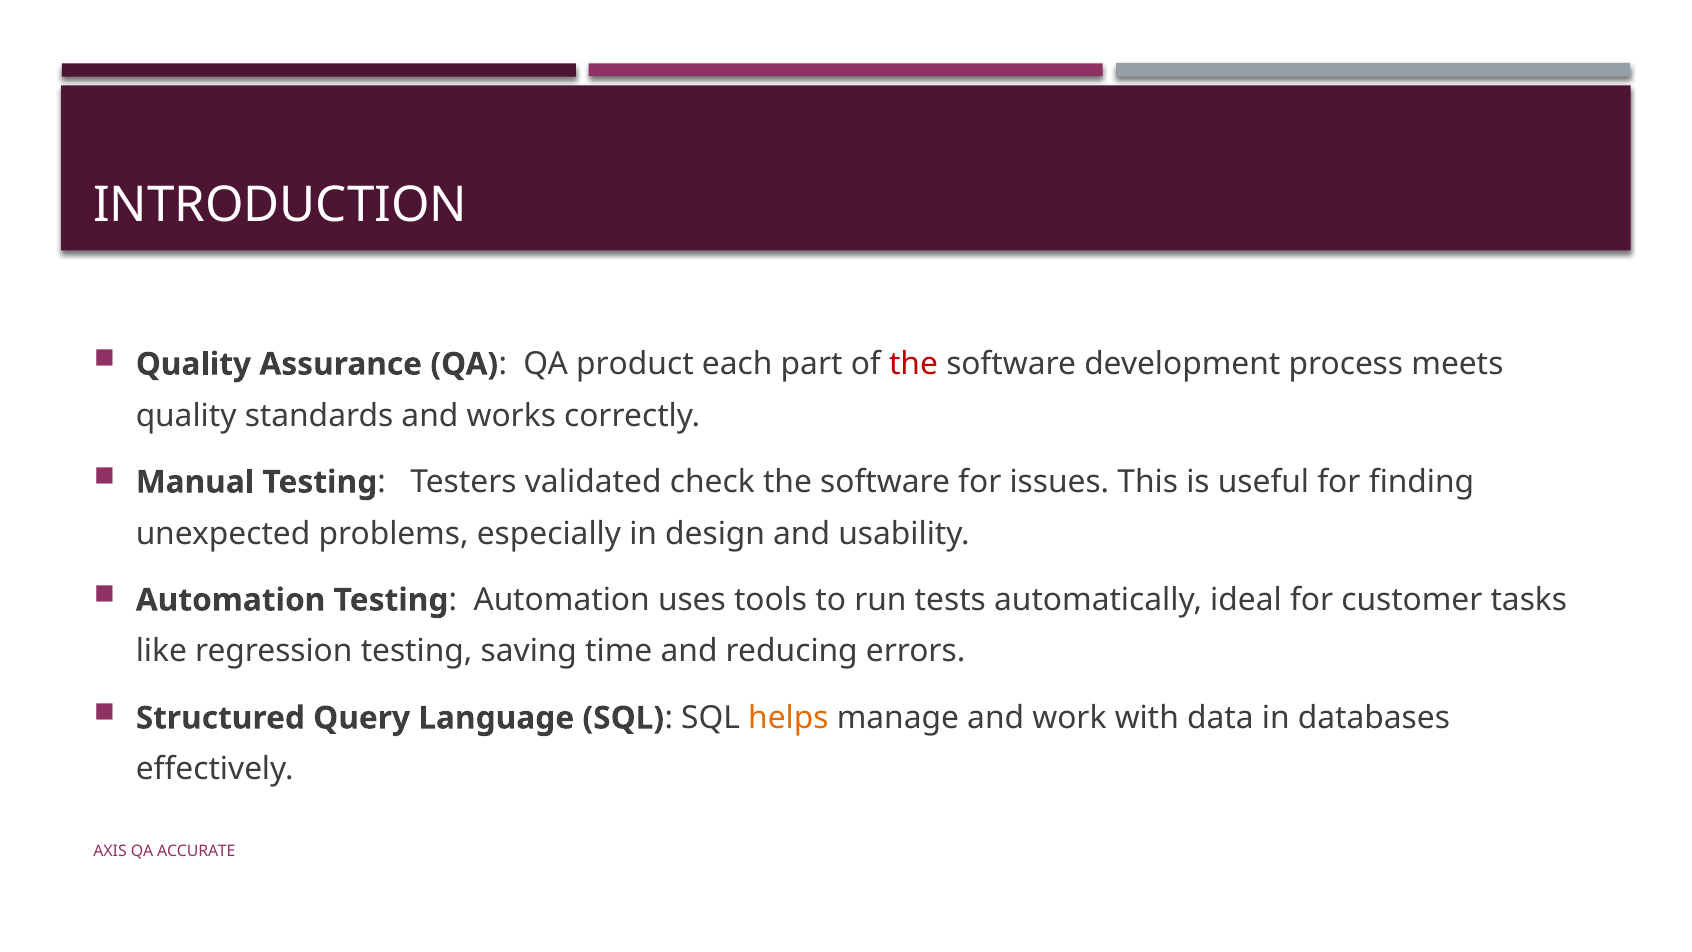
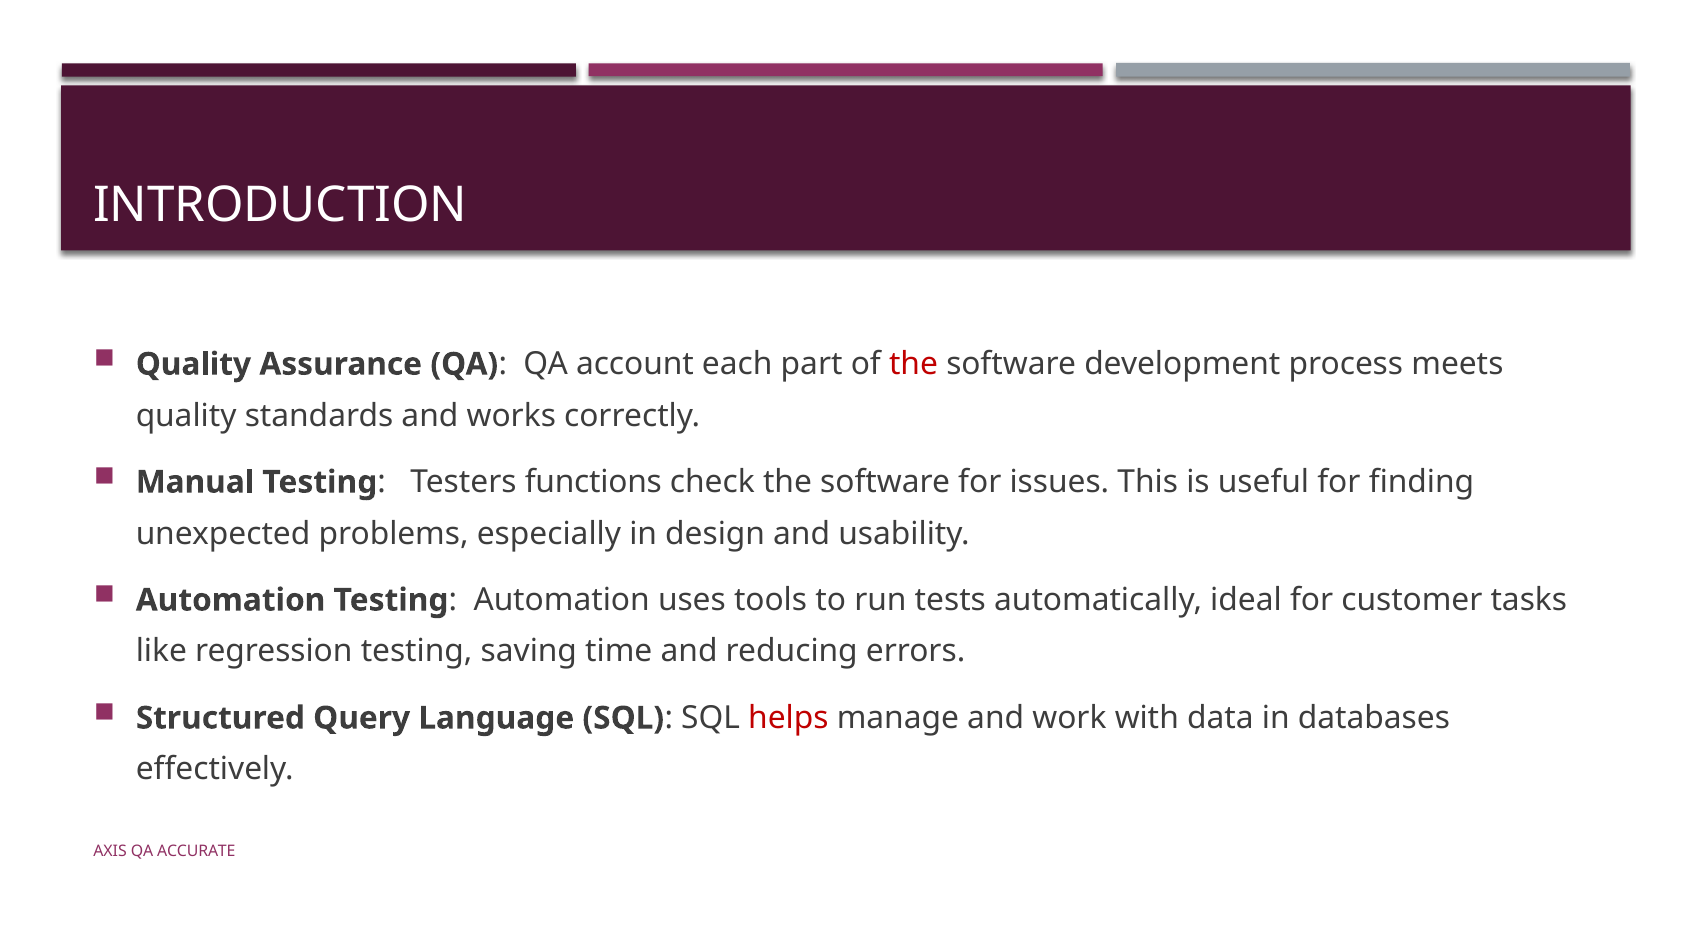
product: product -> account (635, 364)
validated: validated -> functions (593, 482)
helps colour: orange -> red (788, 718)
